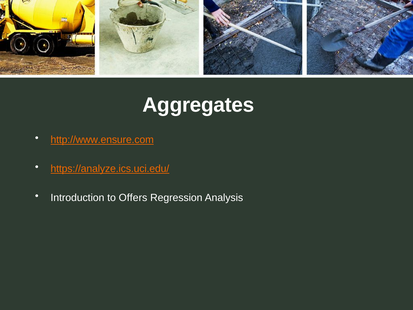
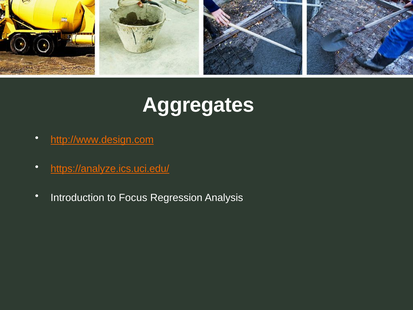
http://www.ensure.com: http://www.ensure.com -> http://www.design.com (102, 140)
Offers: Offers -> Focus (133, 198)
